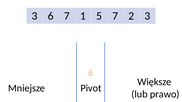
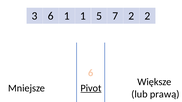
6 7: 7 -> 1 (67, 16)
2 3: 3 -> 2 (147, 16)
Pivot underline: none -> present (91, 88)
prawo: prawo -> prawą (165, 94)
